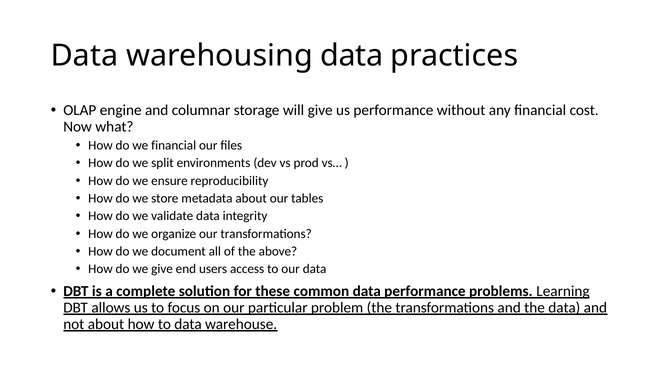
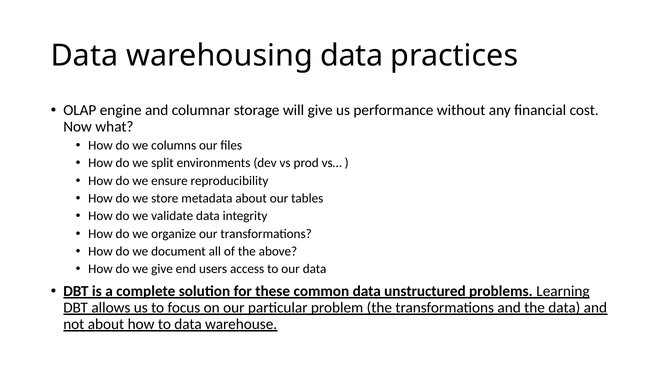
we financial: financial -> columns (174, 146)
data performance: performance -> unstructured (425, 292)
